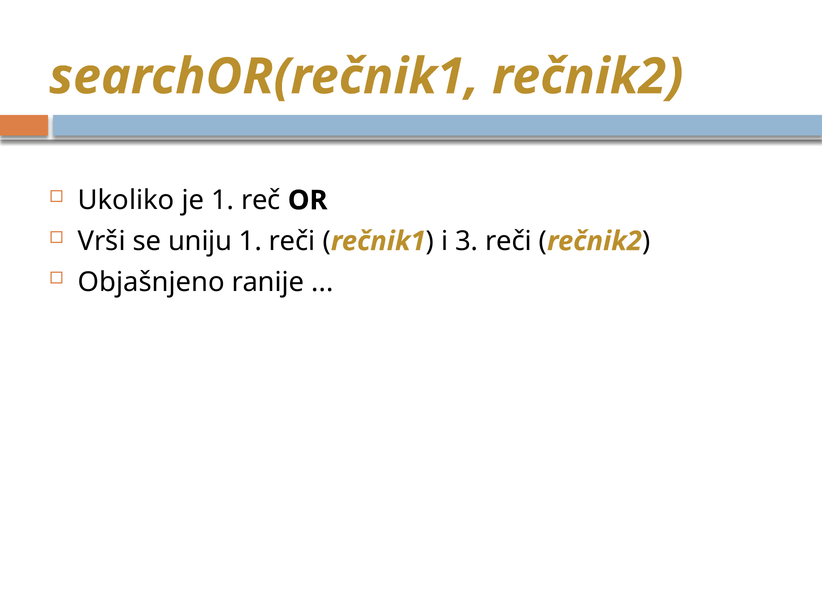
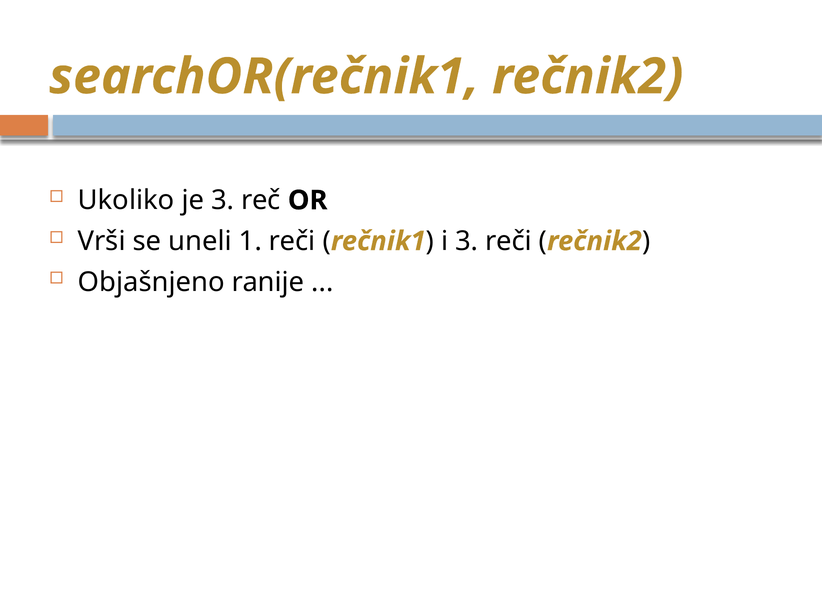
je 1: 1 -> 3 (223, 200)
uniju: uniju -> uneli (200, 241)
